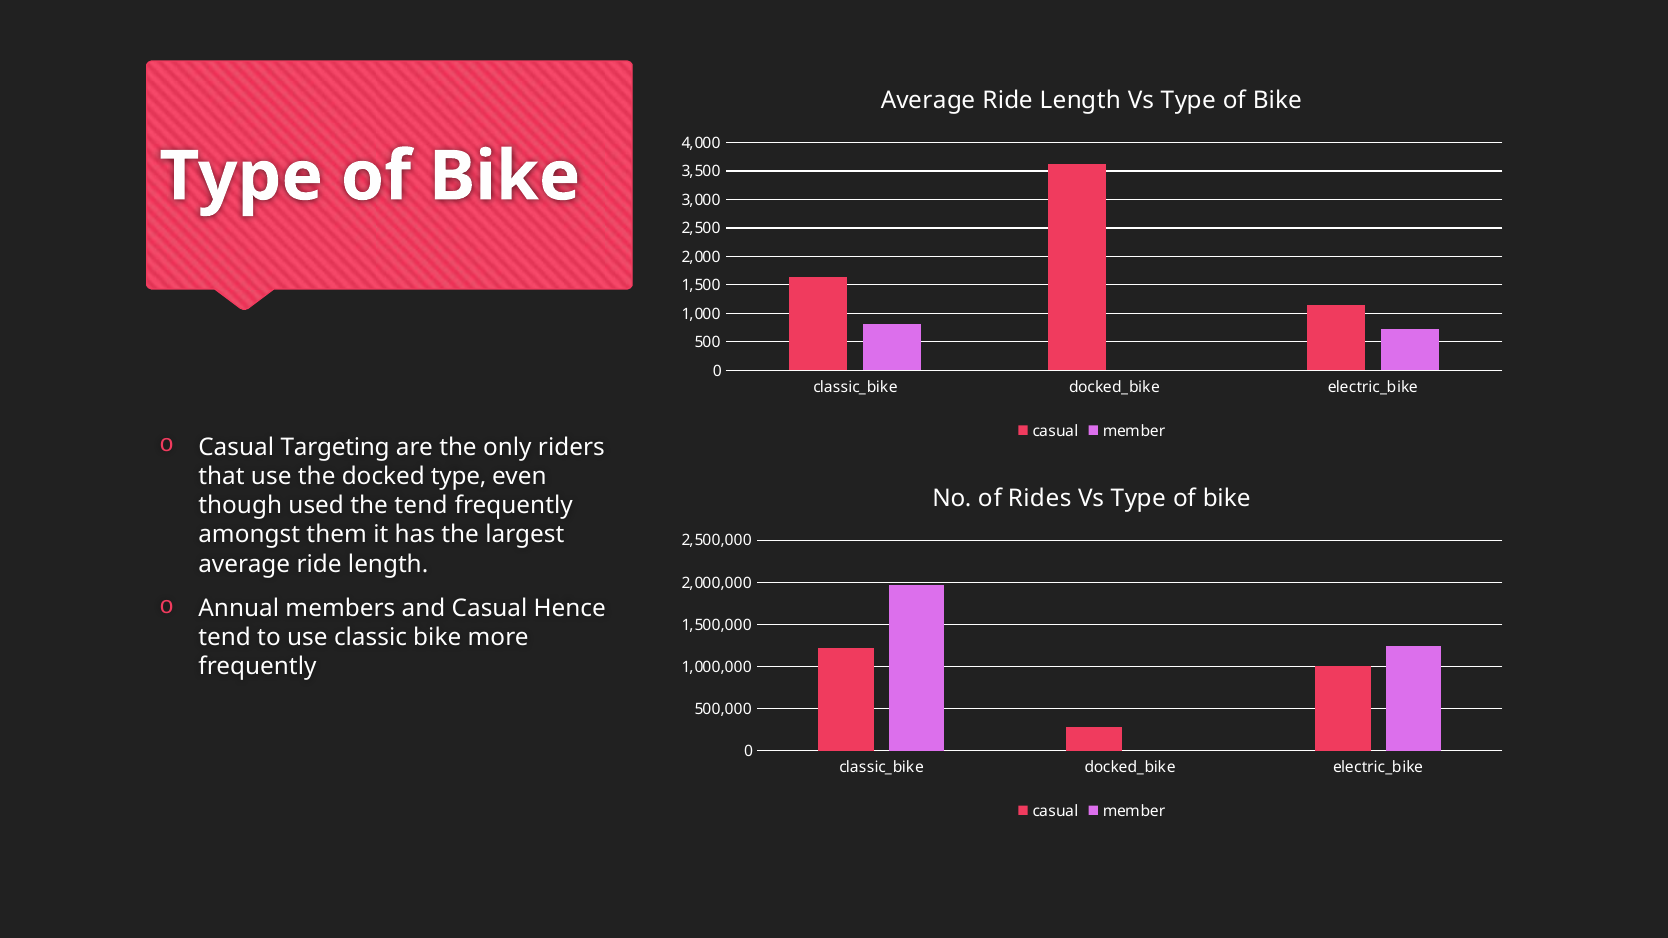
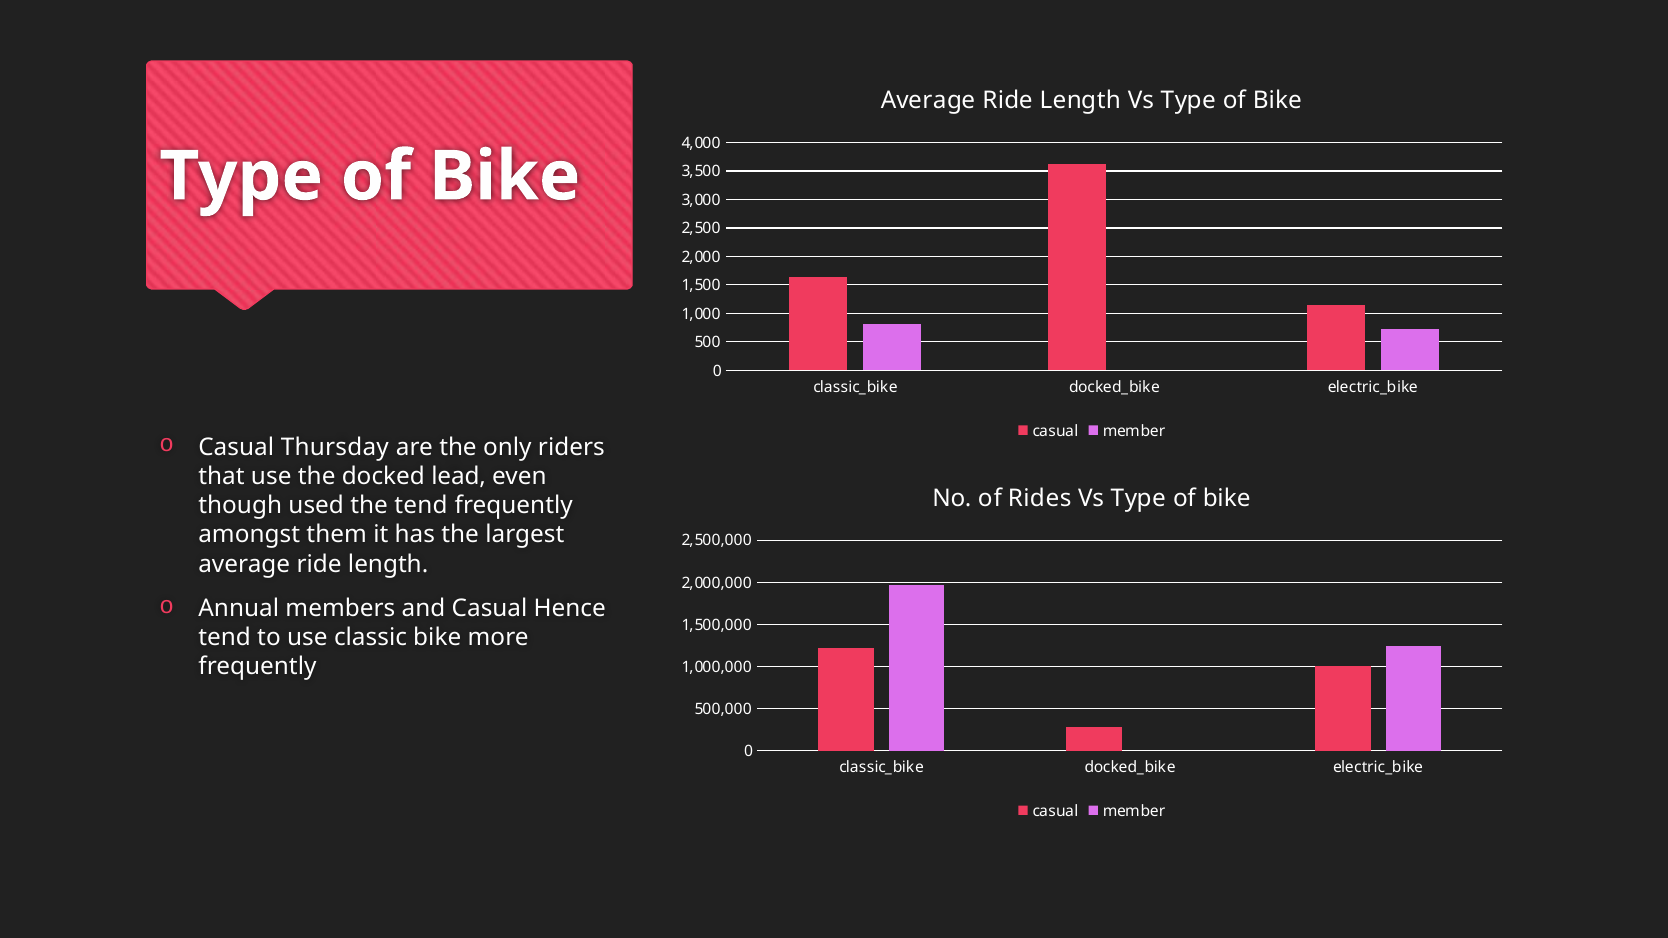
Targeting: Targeting -> Thursday (335, 447)
docked type: type -> lead (459, 477)
